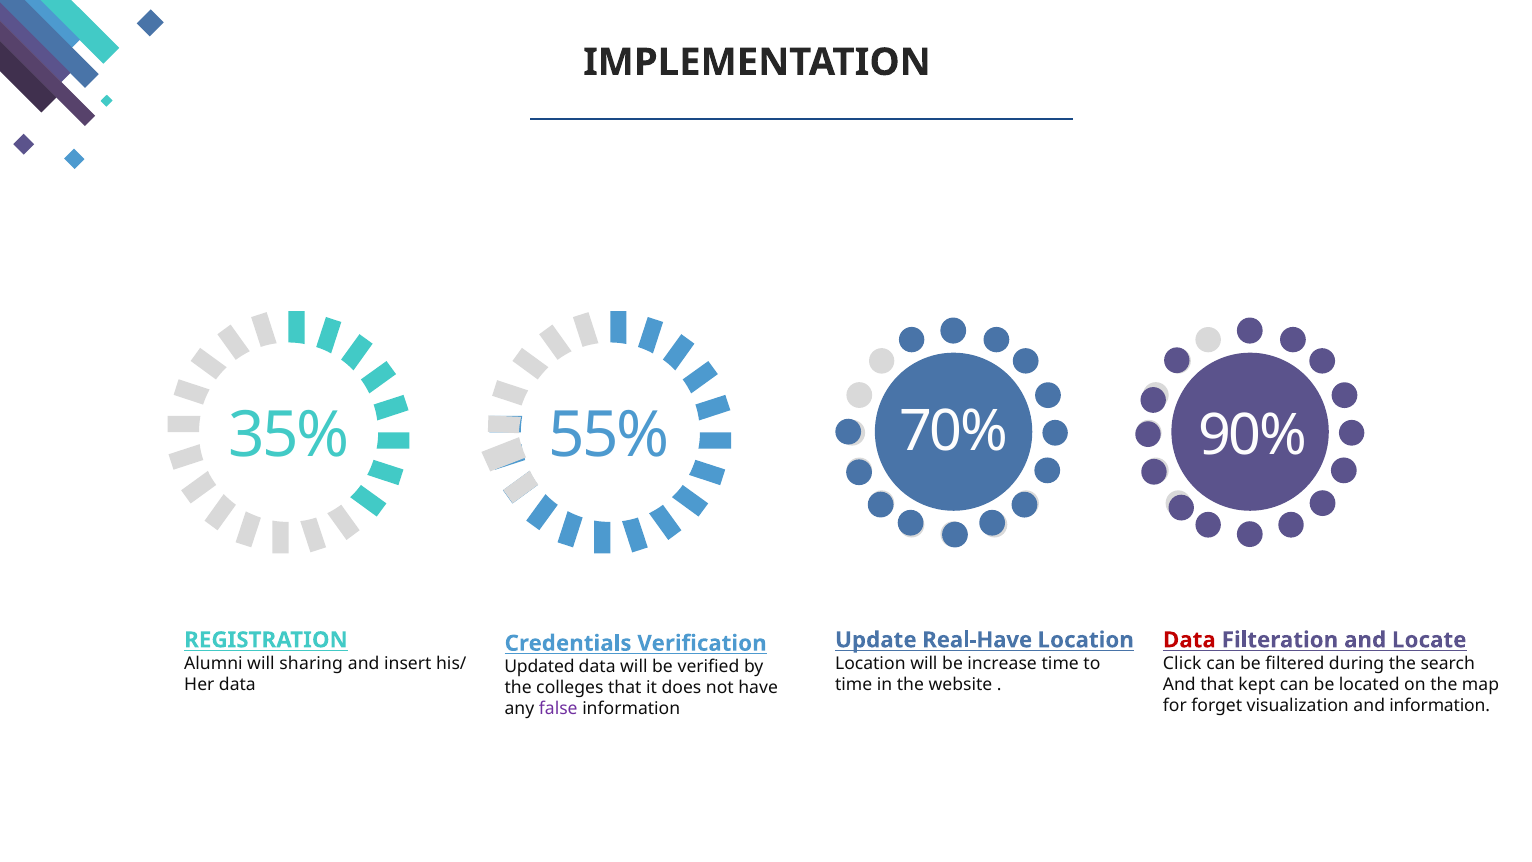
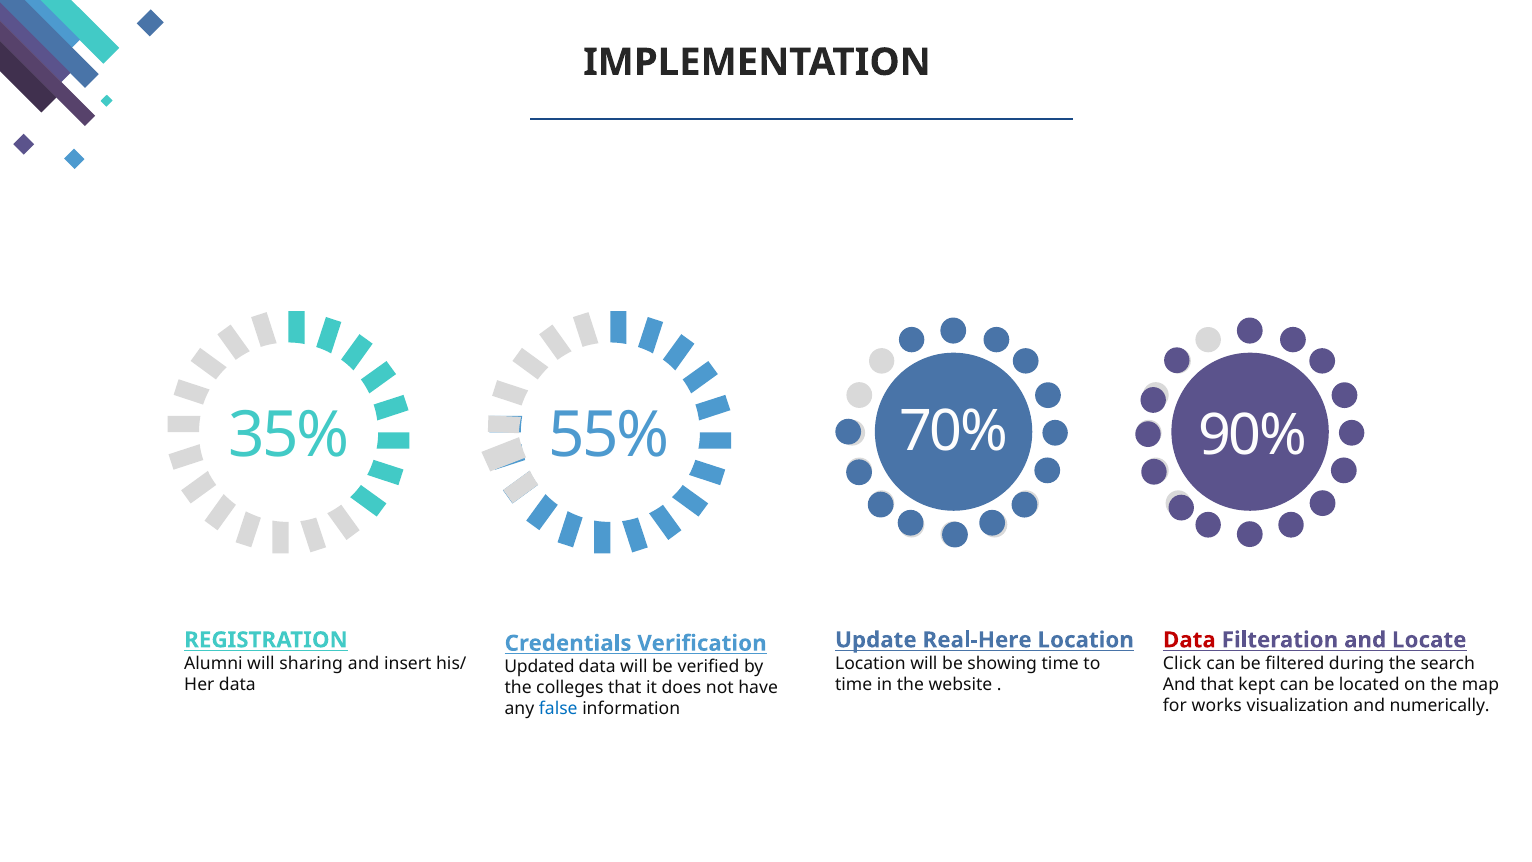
Real-Have: Real-Have -> Real-Here (977, 640)
increase: increase -> showing (1002, 663)
forget: forget -> works (1217, 706)
and information: information -> numerically (1440, 706)
false colour: purple -> blue (558, 709)
